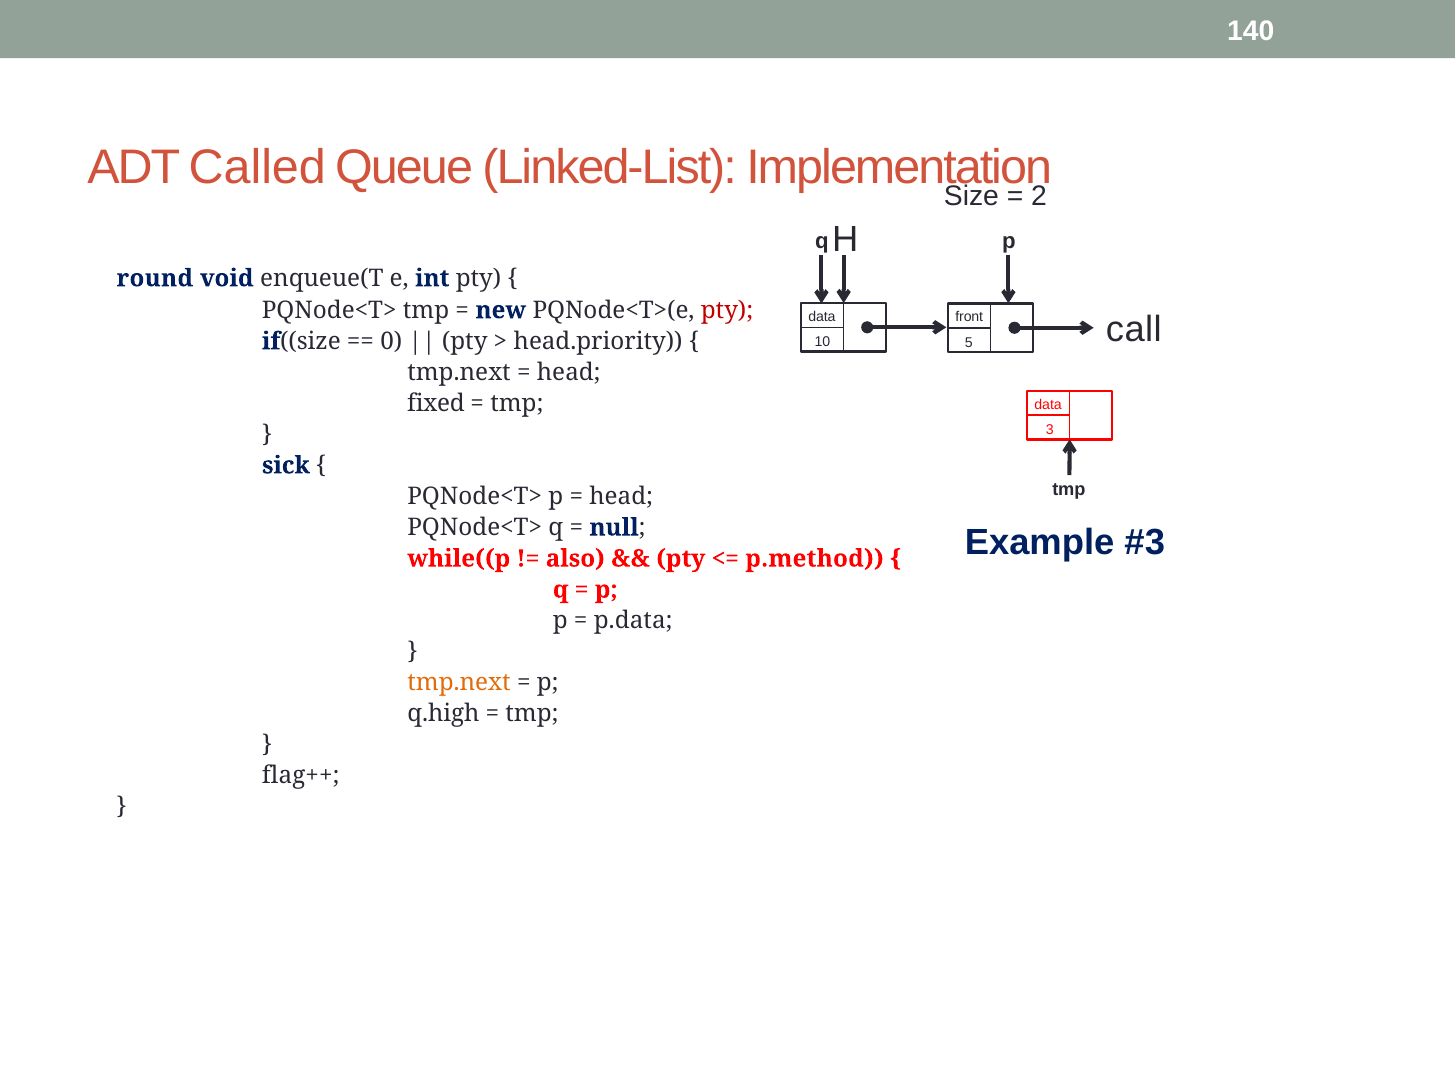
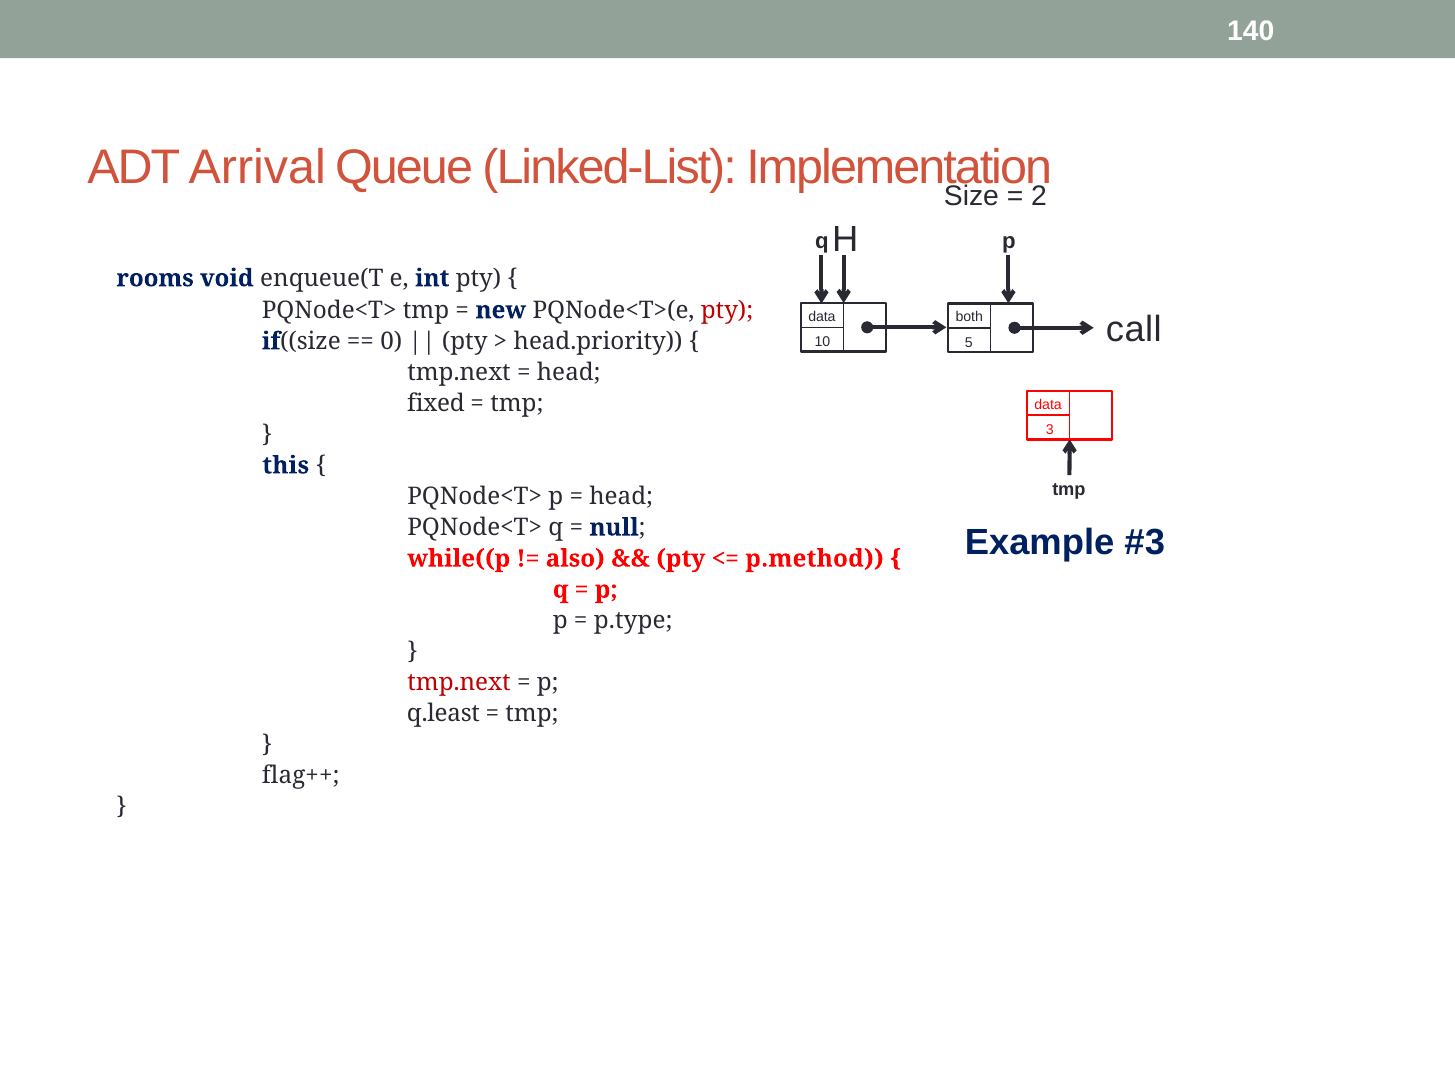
Called: Called -> Arrival (257, 167)
round: round -> rooms (155, 278)
front: front -> both (969, 317)
sick: sick -> this (286, 466)
p.data: p.data -> p.type (633, 621)
tmp.next colour: orange -> red (459, 683)
q.high: q.high -> q.least (443, 714)
